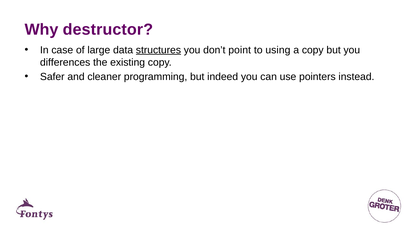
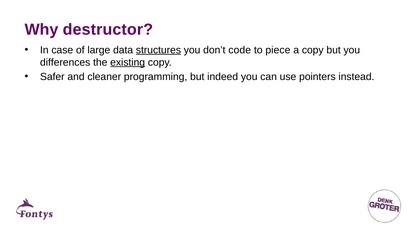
point: point -> code (240, 50)
using: using -> piece (278, 50)
existing underline: none -> present (128, 62)
